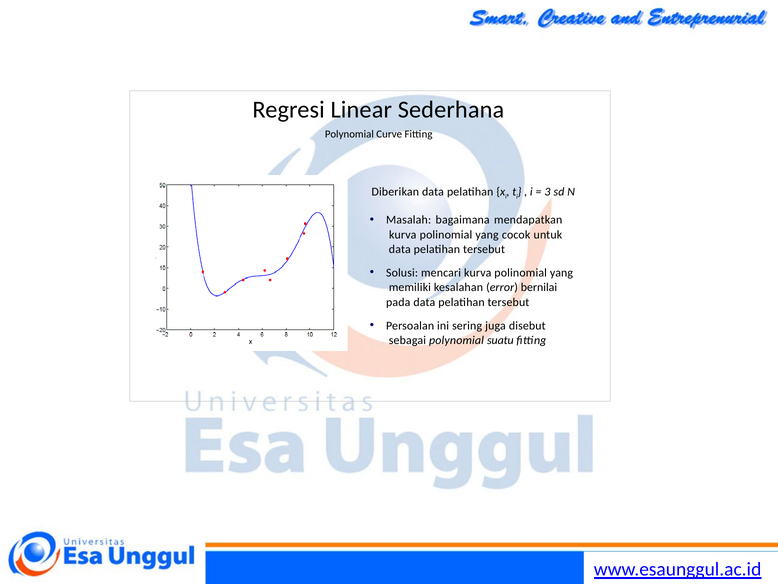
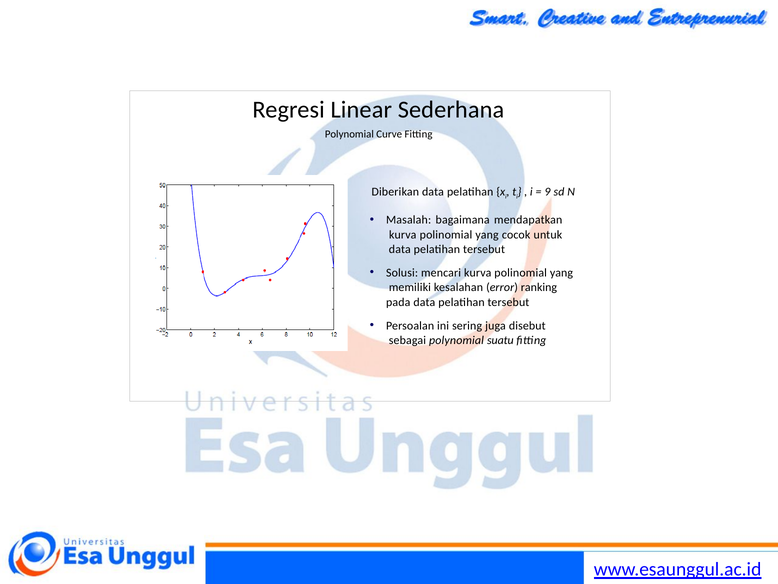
3: 3 -> 9 (547, 191)
bernilai: bernilai -> ranking (539, 287)
